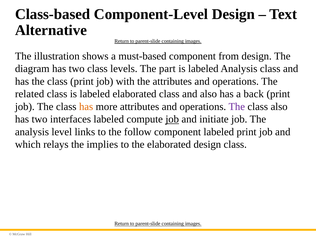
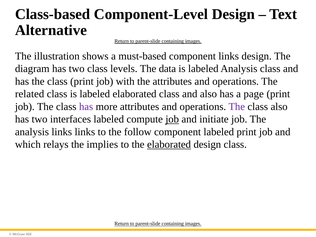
component from: from -> links (229, 56)
part: part -> data (167, 69)
back: back -> page (254, 94)
has colour: orange -> purple (86, 107)
analysis level: level -> links (62, 132)
elaborated underline: none -> present (169, 145)
